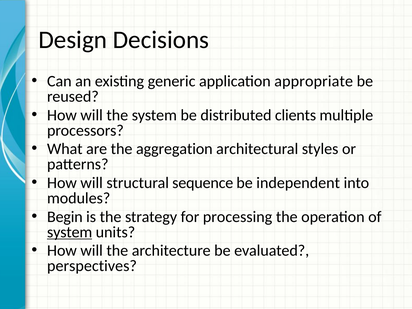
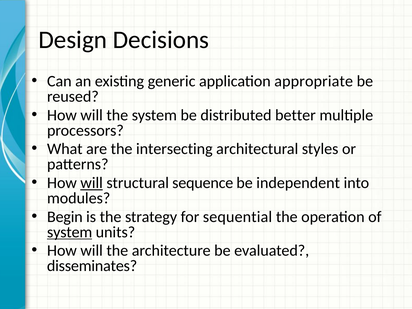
clients: clients -> better (295, 115)
aggregation: aggregation -> intersecting (174, 149)
will underline: none -> present (92, 183)
processing: processing -> sequential (238, 217)
perspectives: perspectives -> disseminates (92, 266)
